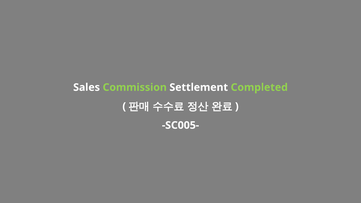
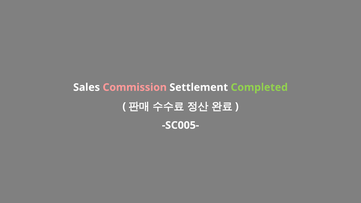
Commission colour: light green -> pink (135, 87)
